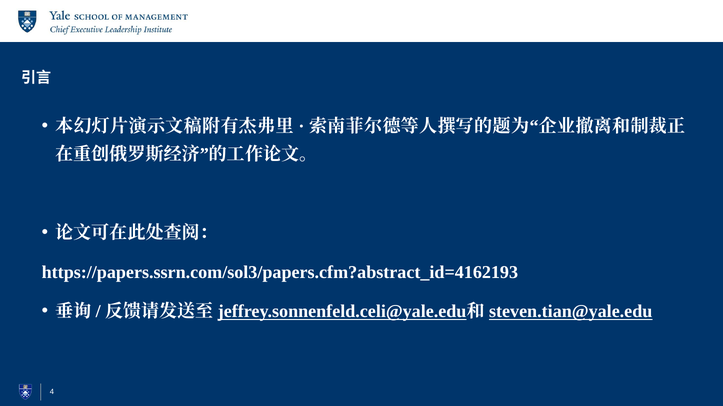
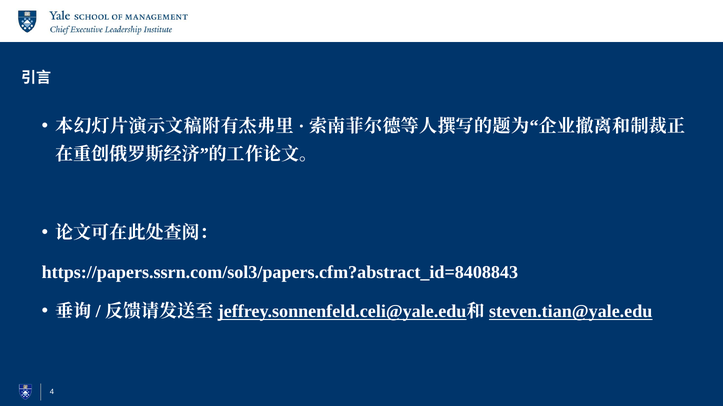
https://papers.ssrn.com/sol3/papers.cfm?abstract_id=4162193: https://papers.ssrn.com/sol3/papers.cfm?abstract_id=4162193 -> https://papers.ssrn.com/sol3/papers.cfm?abstract_id=8408843 (280, 273)
